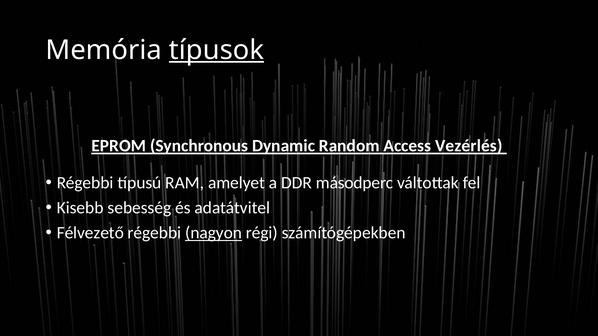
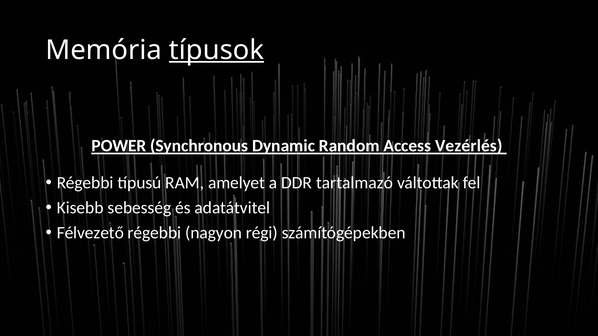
EPROM: EPROM -> POWER (119, 146)
másodperc: másodperc -> tartalmazó (355, 183)
nagyon underline: present -> none (214, 233)
